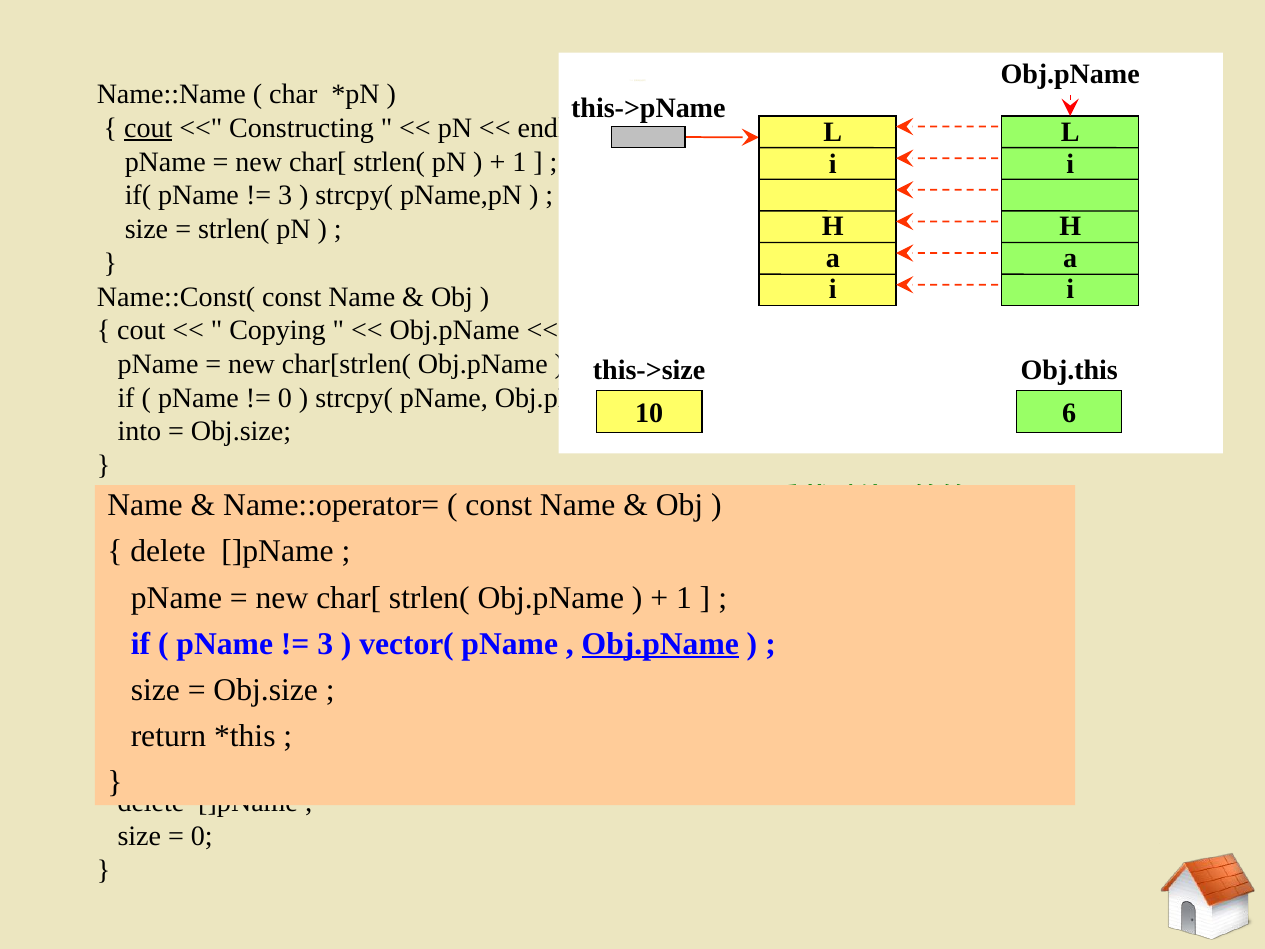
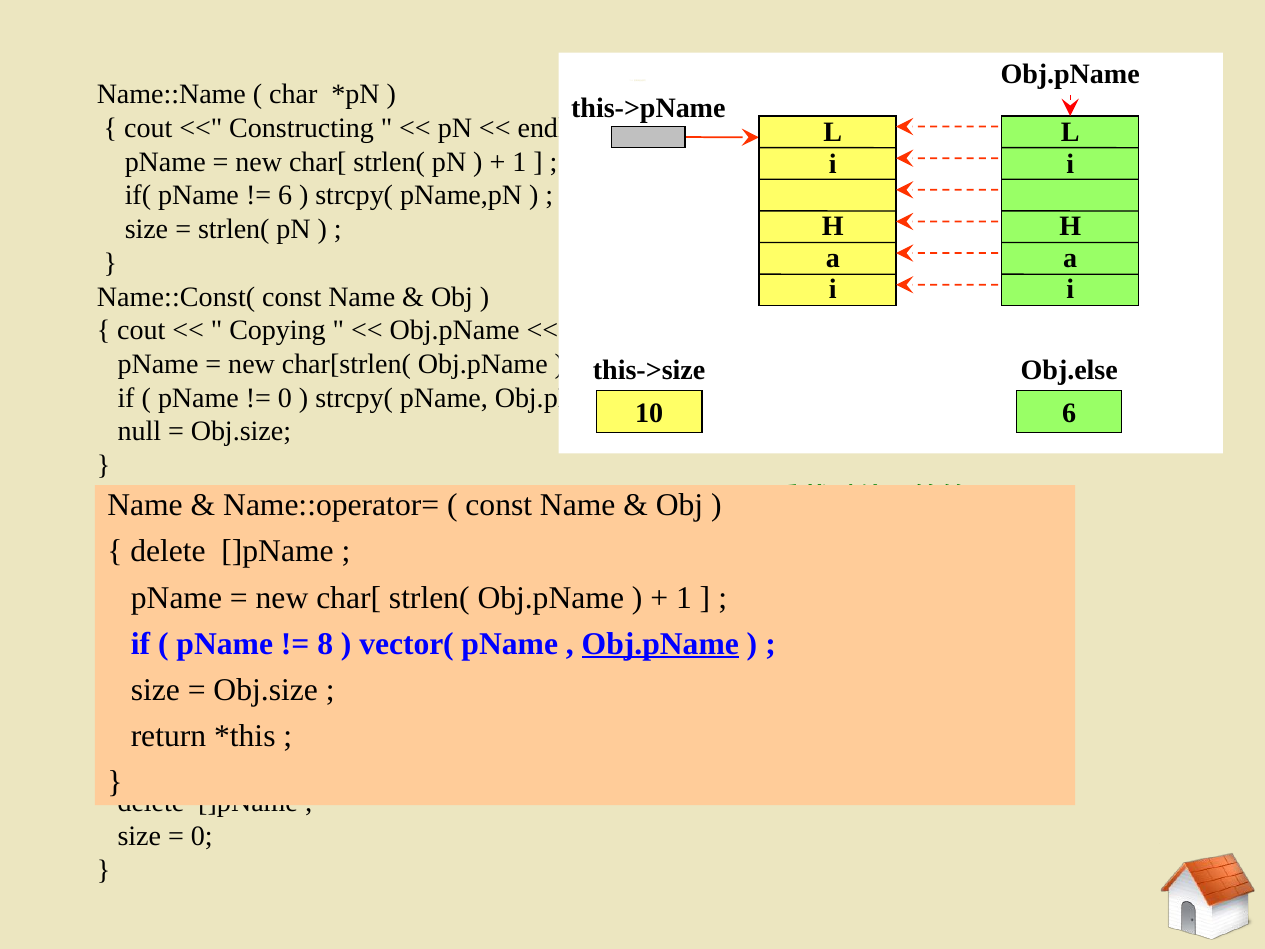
cout underline: present -> none (148, 128)
3: 3 -> 6 (285, 196)
Obj.this: Obj.this -> Obj.else (1069, 370)
into: into -> null (139, 432)
3: 3 -> 8 (325, 644)
